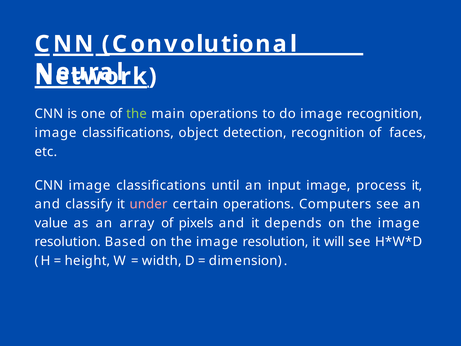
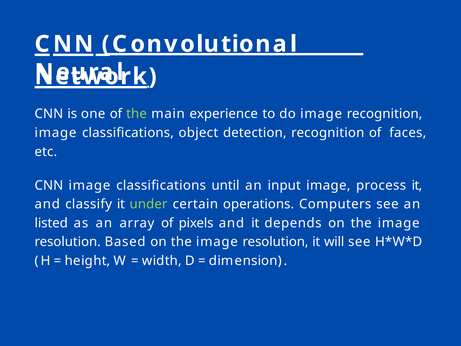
main operations: operations -> experience (224, 114)
under colour: pink -> light green (149, 204)
value: value -> listed (51, 223)
